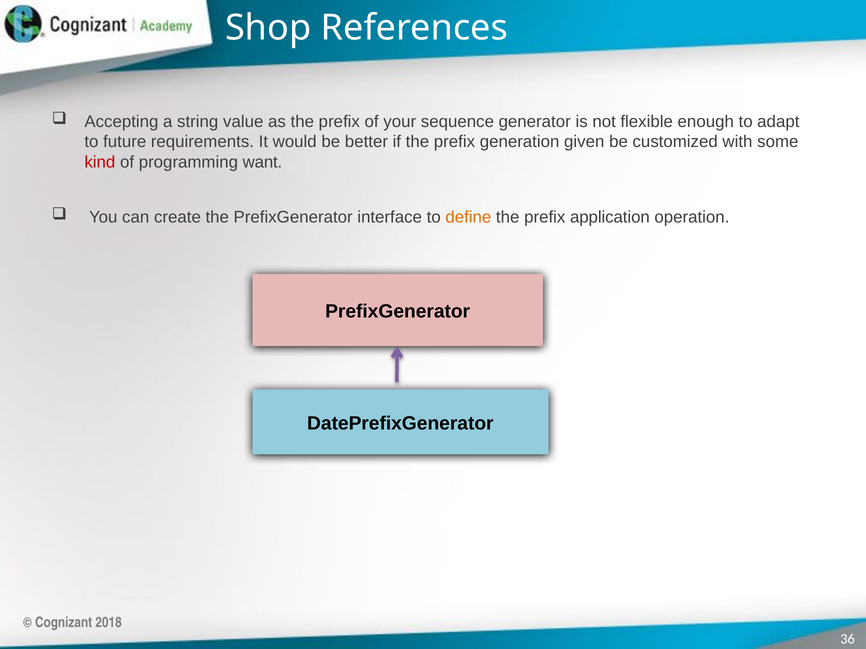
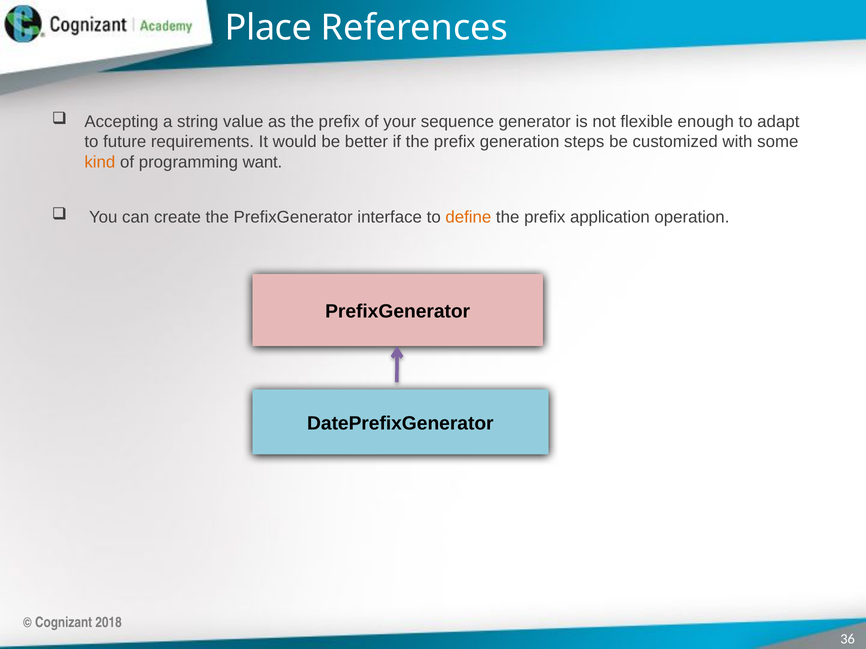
Shop: Shop -> Place (268, 28)
given: given -> steps (584, 142)
kind colour: red -> orange (100, 162)
